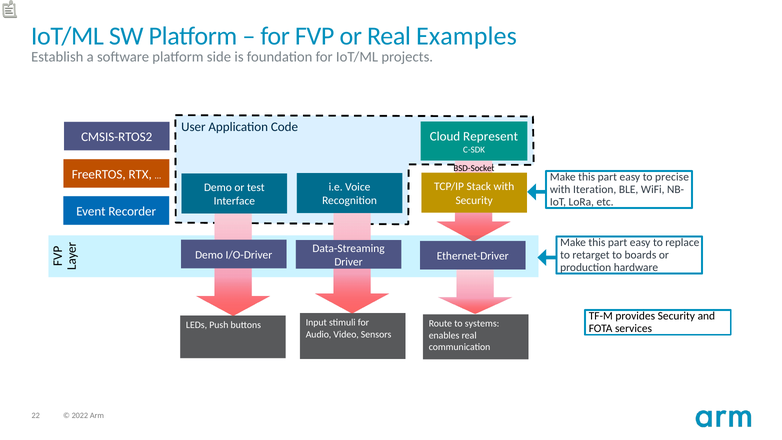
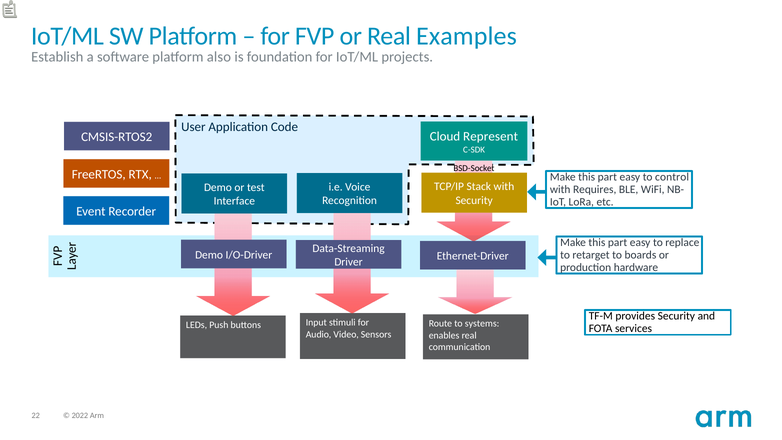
side: side -> also (219, 57)
precise: precise -> control (672, 177)
Iteration: Iteration -> Requires (595, 189)
